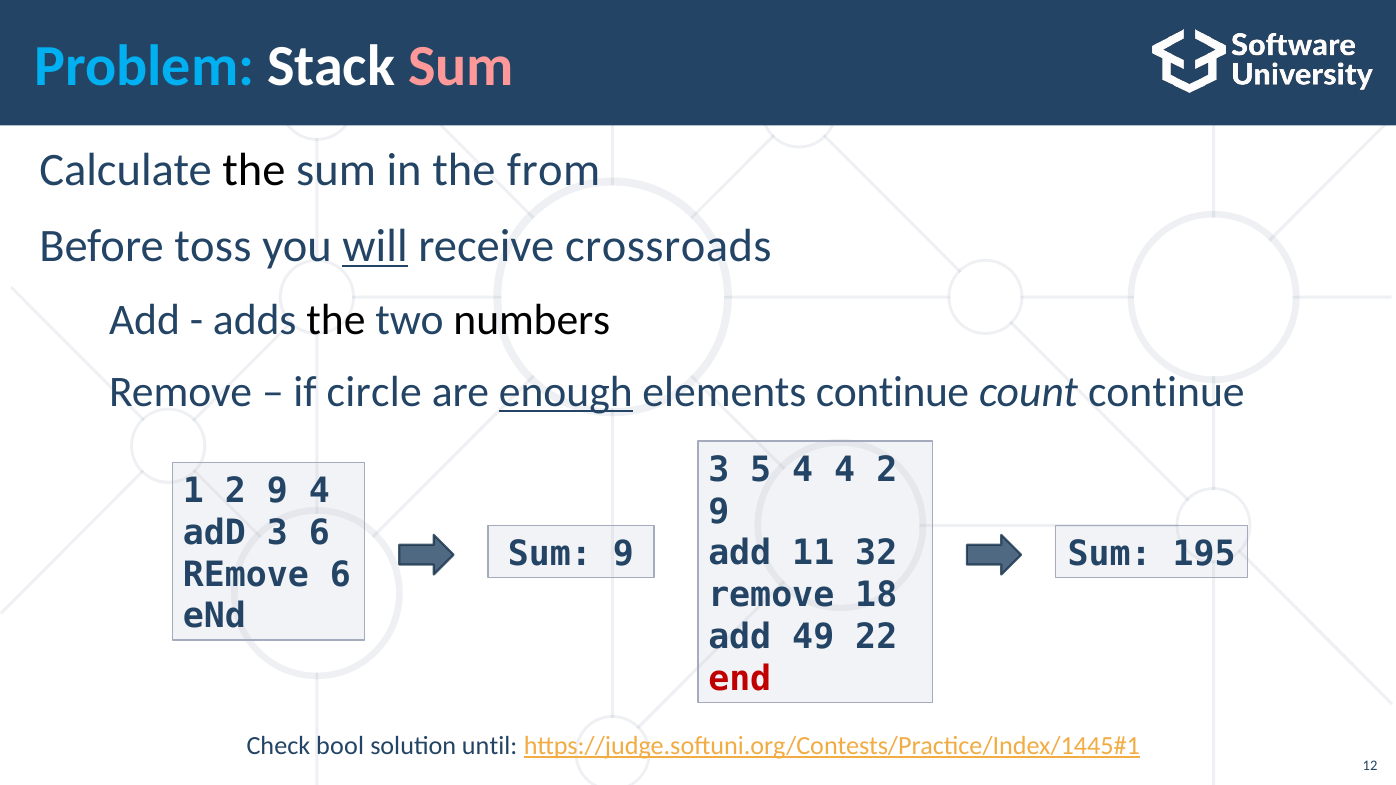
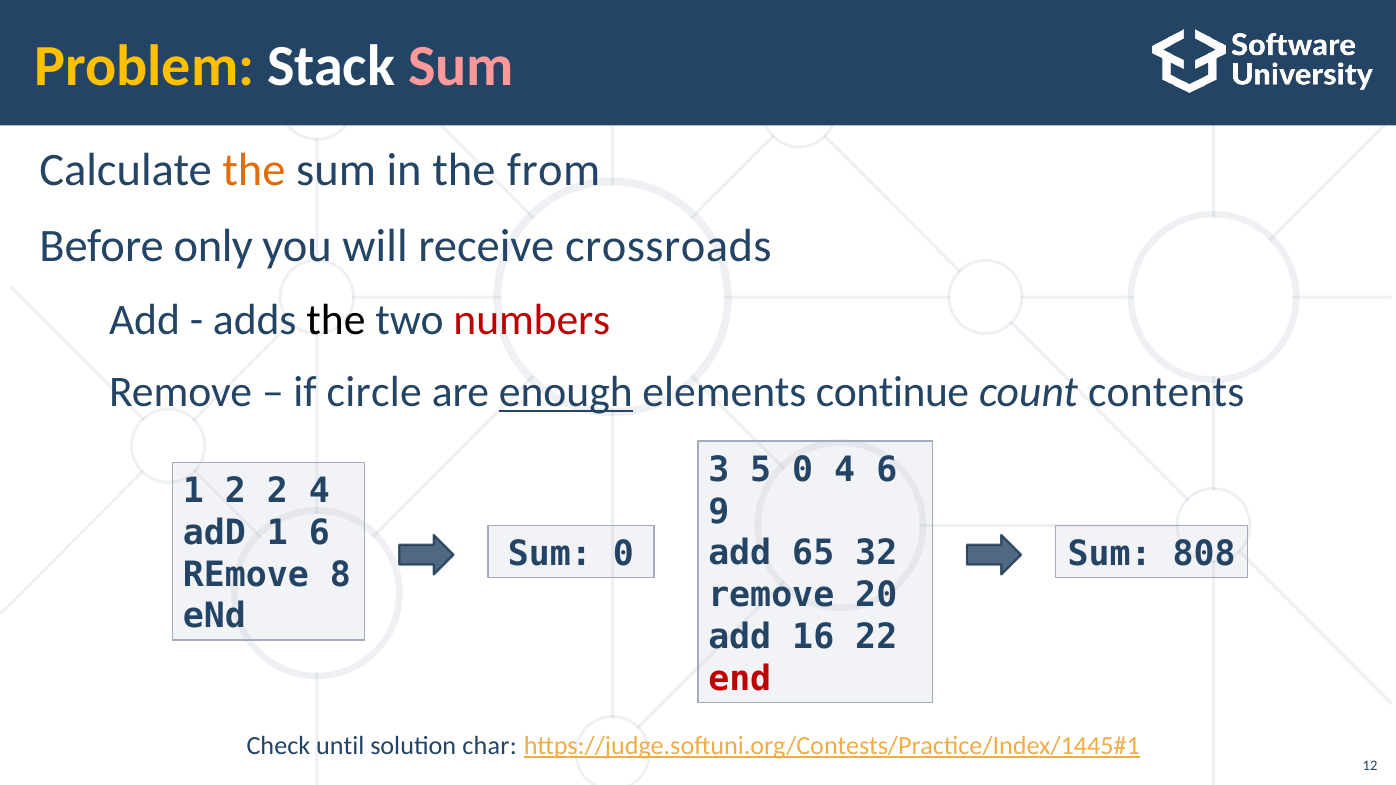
Problem colour: light blue -> yellow (144, 66)
the colour: black -> orange (254, 170)
toss: toss -> only (213, 246)
will underline: present -> none (375, 246)
numbers colour: black -> red (532, 320)
count continue: continue -> contents (1166, 392)
5 4: 4 -> 0 (803, 470)
4 2: 2 -> 6 (887, 470)
1 2 9: 9 -> 2 (277, 491)
adD 3: 3 -> 1 (277, 533)
11: 11 -> 65 (813, 554)
Sum 9: 9 -> 0 (623, 554)
195: 195 -> 808 (1204, 554)
REmove 6: 6 -> 8 (340, 575)
18: 18 -> 20 (876, 595)
49: 49 -> 16 (813, 637)
bool: bool -> until (340, 746)
until: until -> char (490, 746)
